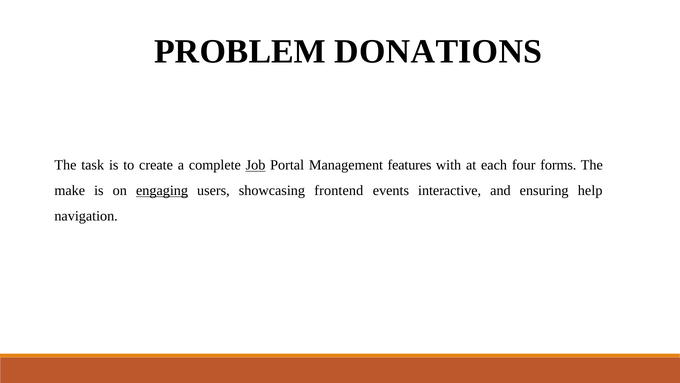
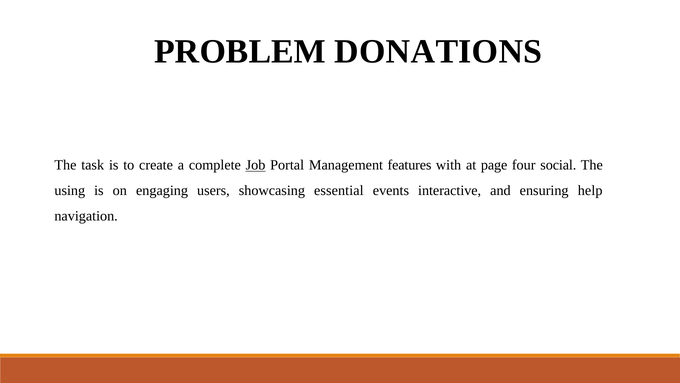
each: each -> page (494, 165)
forms: forms -> social (558, 165)
make: make -> using (70, 190)
engaging underline: present -> none (162, 190)
frontend: frontend -> essential (339, 190)
